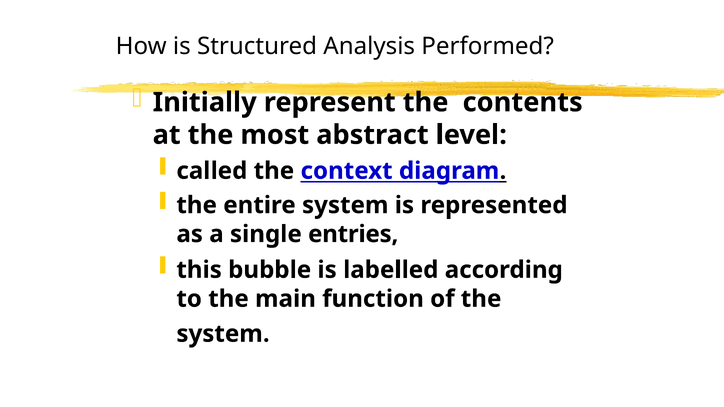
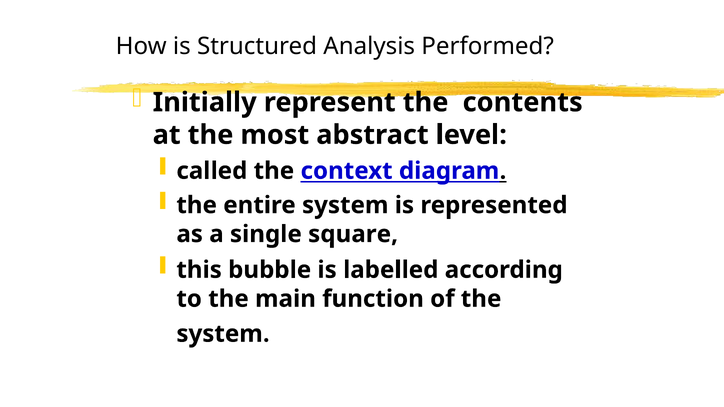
entries: entries -> square (353, 234)
